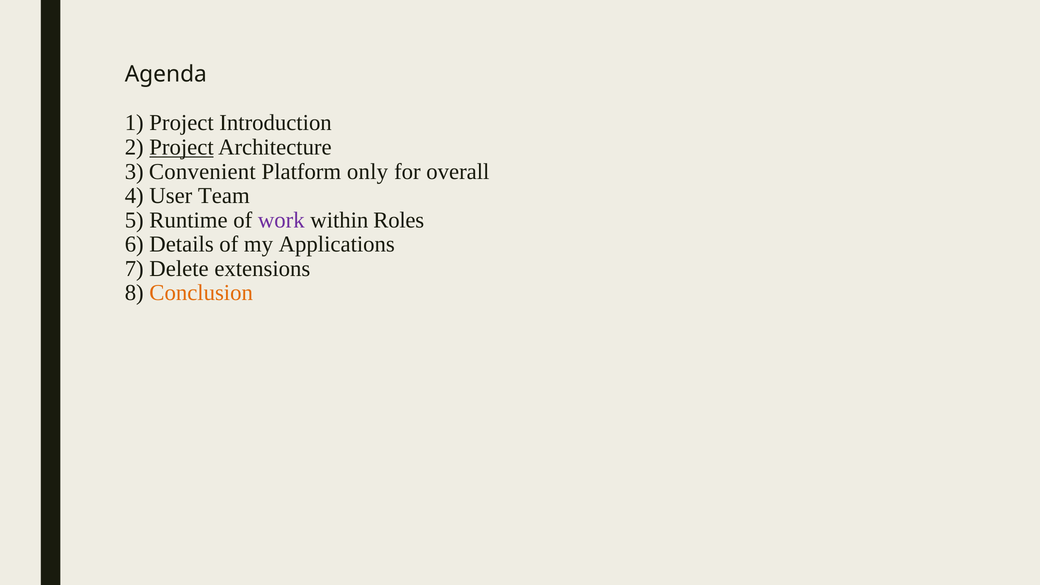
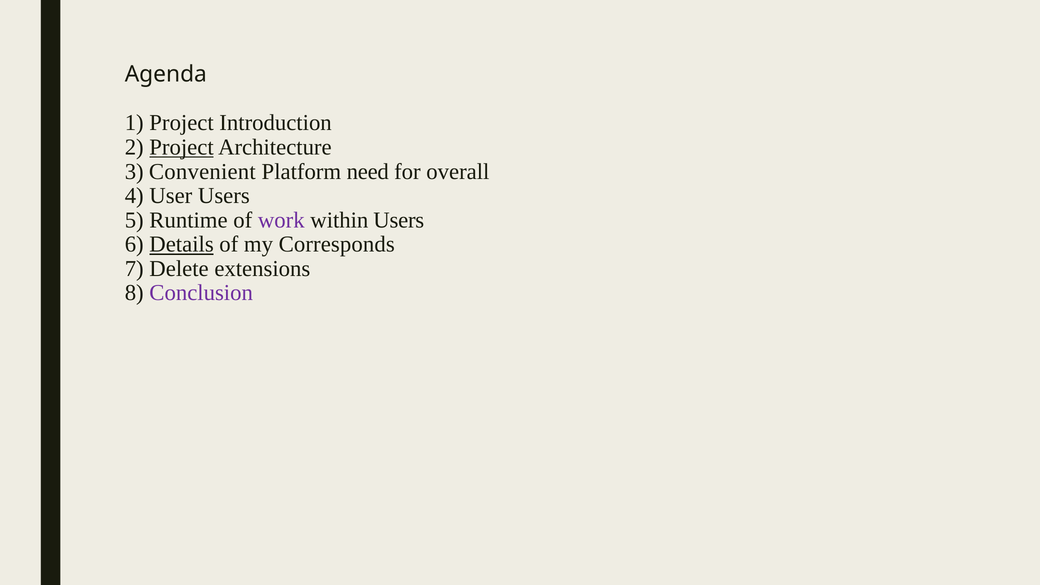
only: only -> need (368, 171)
User Team: Team -> Users (224, 196)
within Roles: Roles -> Users (399, 220)
Details underline: none -> present (182, 244)
Applications: Applications -> Corresponds (337, 244)
Conclusion colour: orange -> purple (201, 293)
